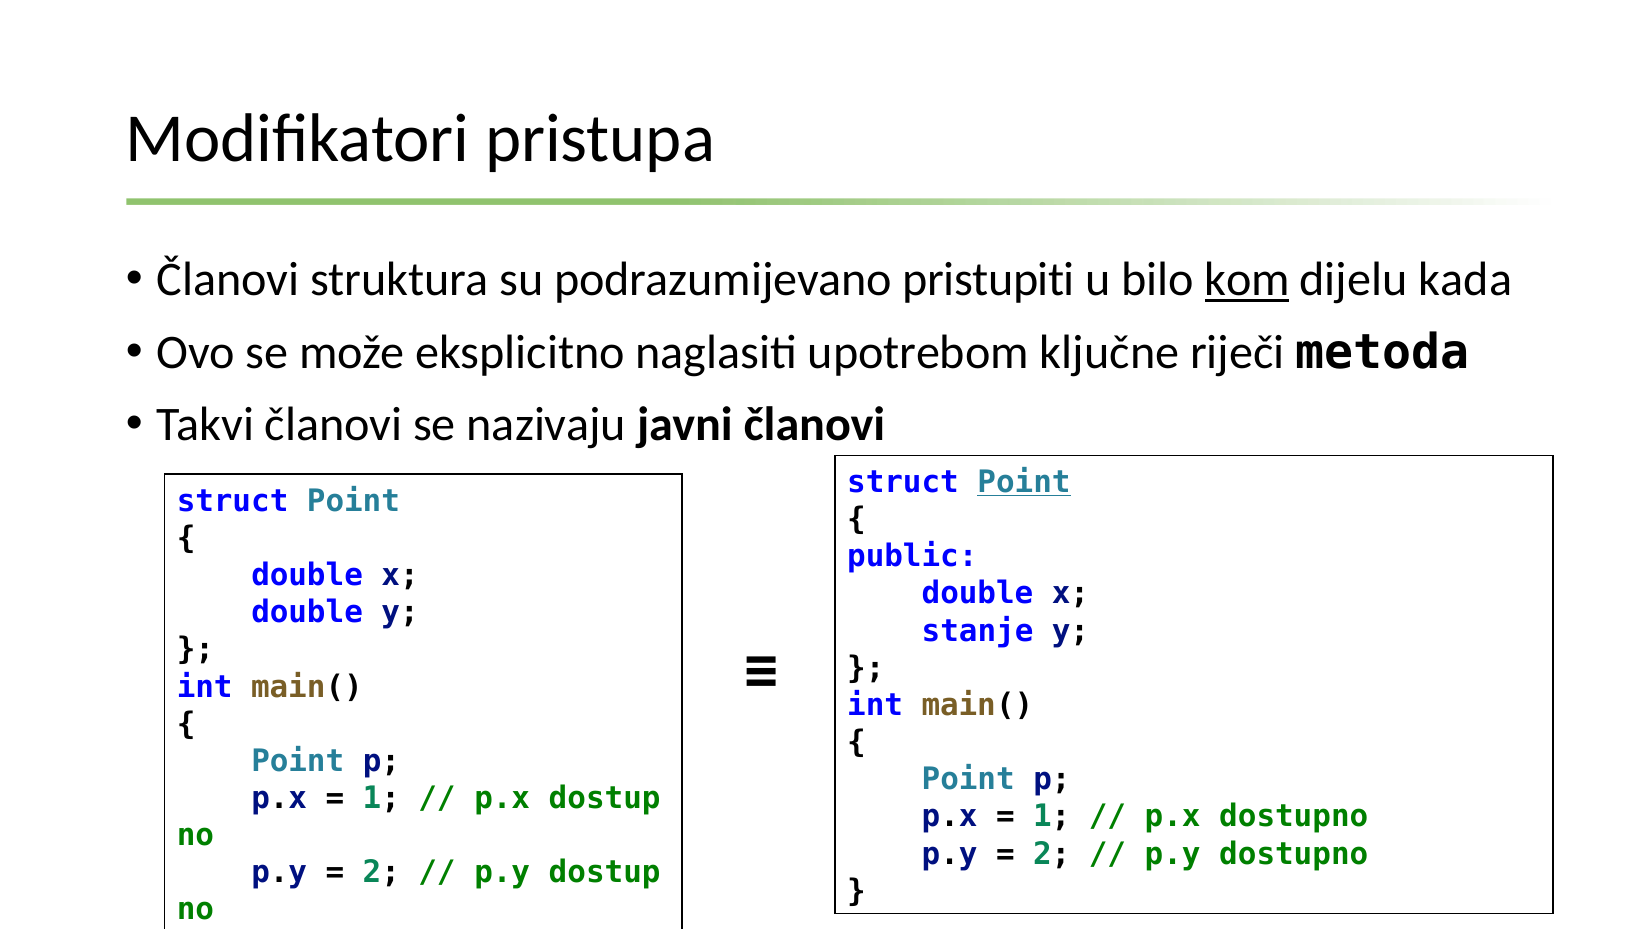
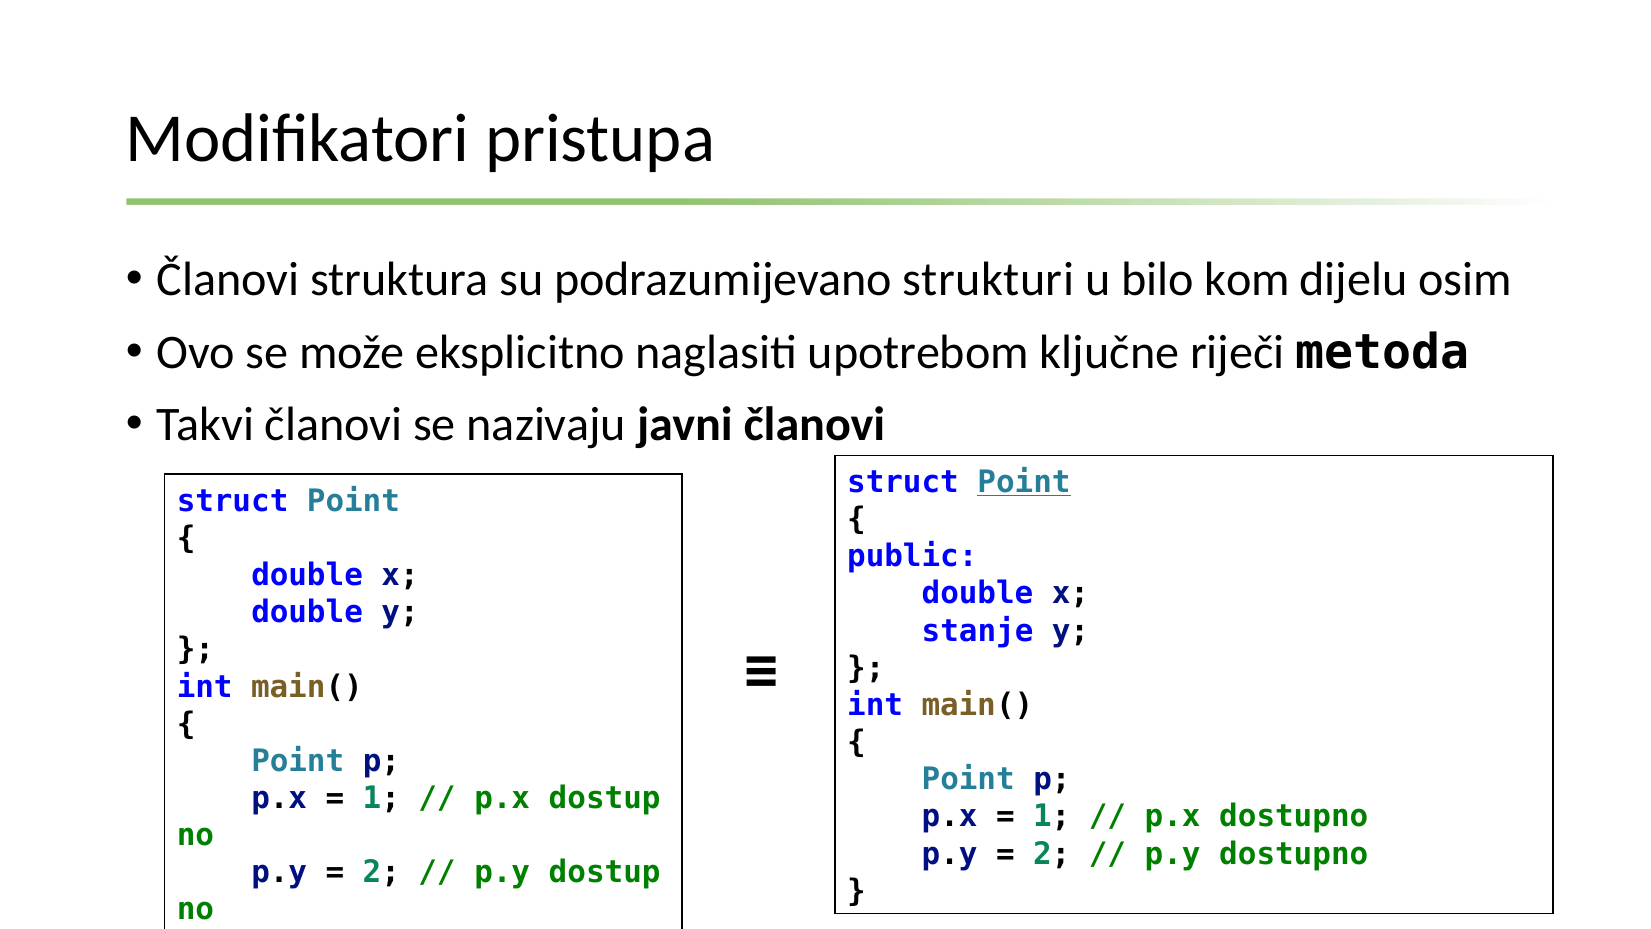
pristupiti: pristupiti -> strukturi (988, 279)
kom underline: present -> none (1247, 279)
kada: kada -> osim (1465, 279)
